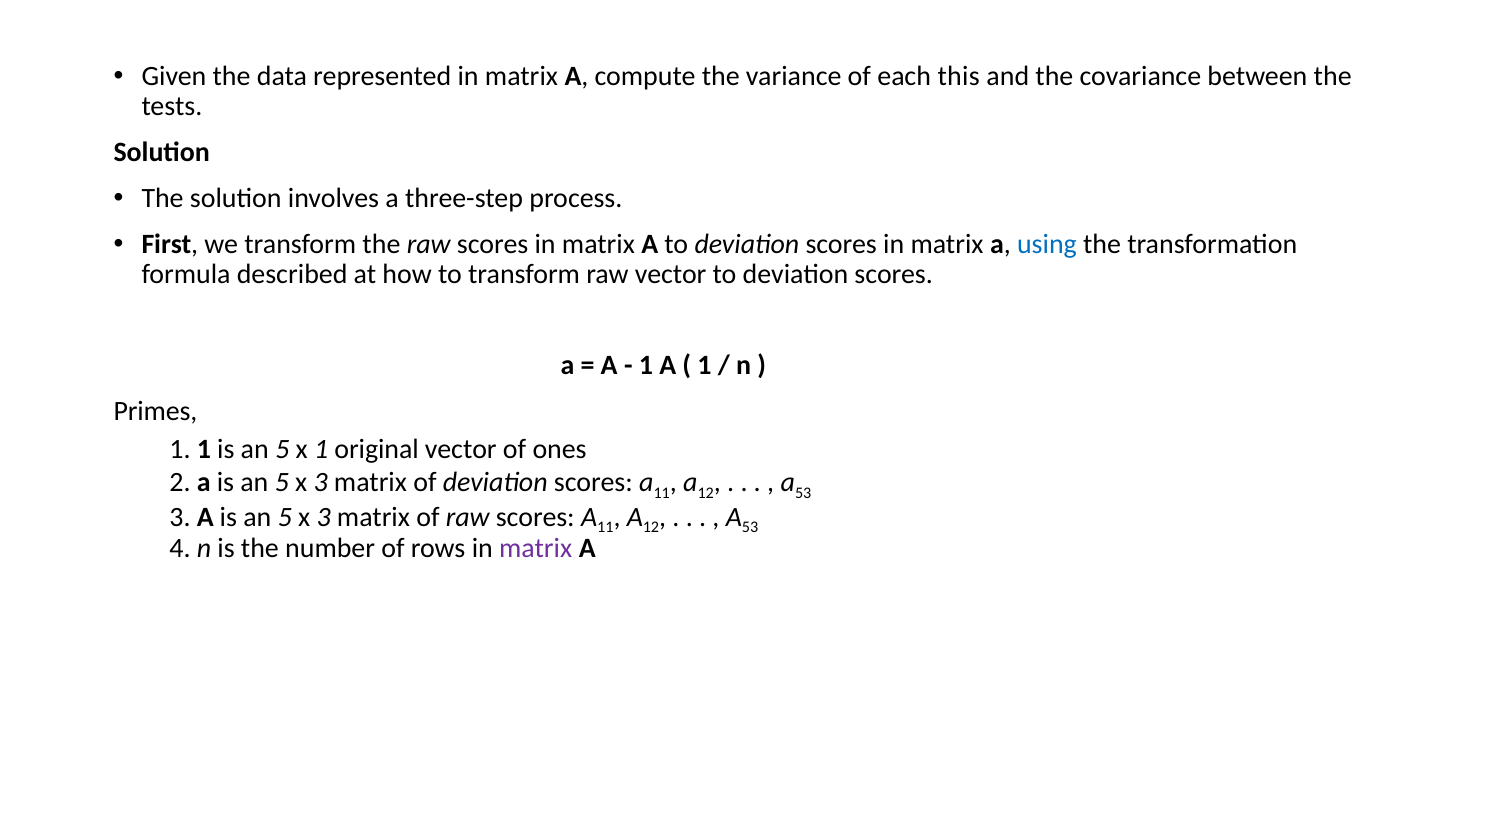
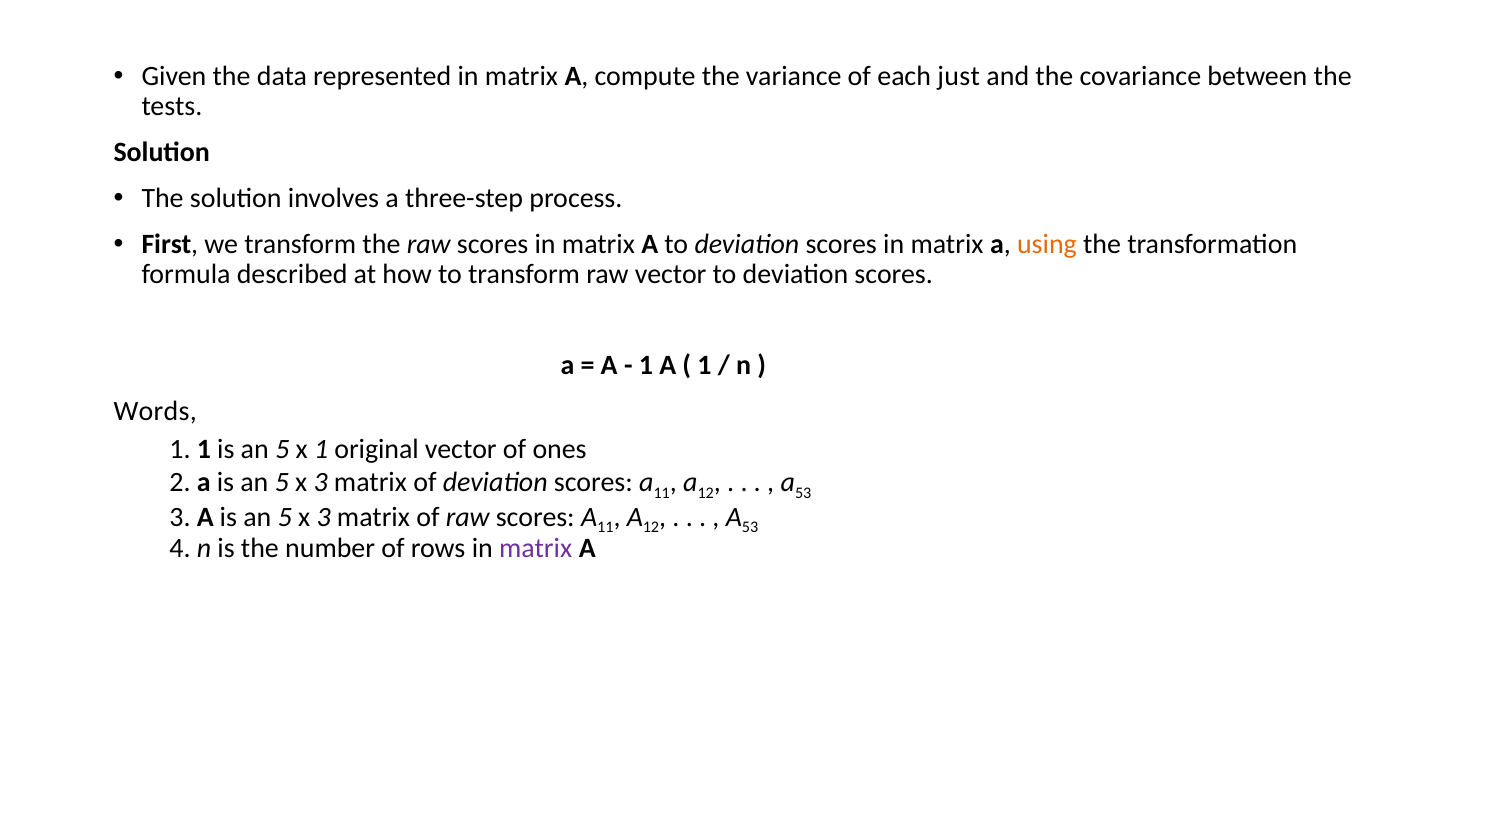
this: this -> just (959, 77)
using colour: blue -> orange (1047, 244)
Primes: Primes -> Words (155, 411)
